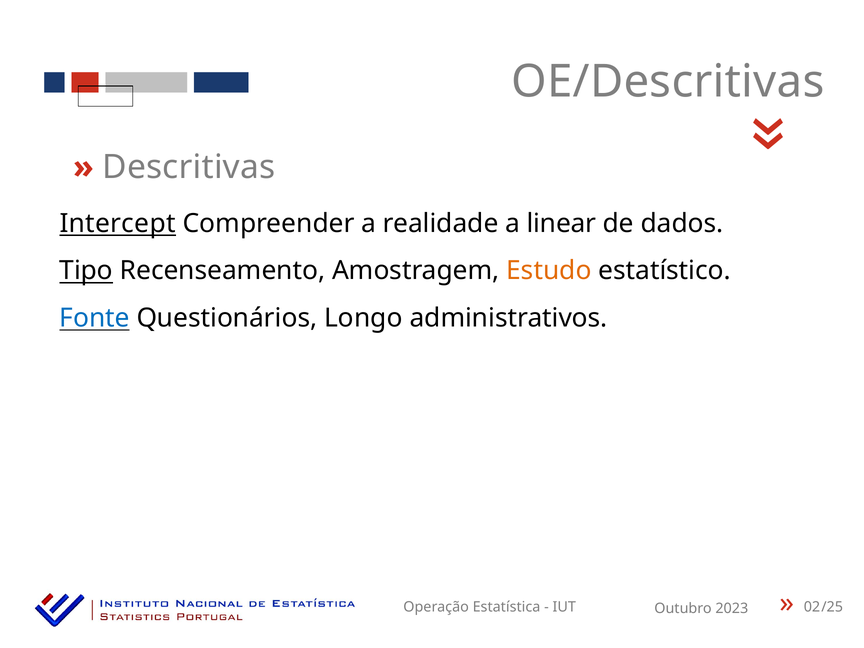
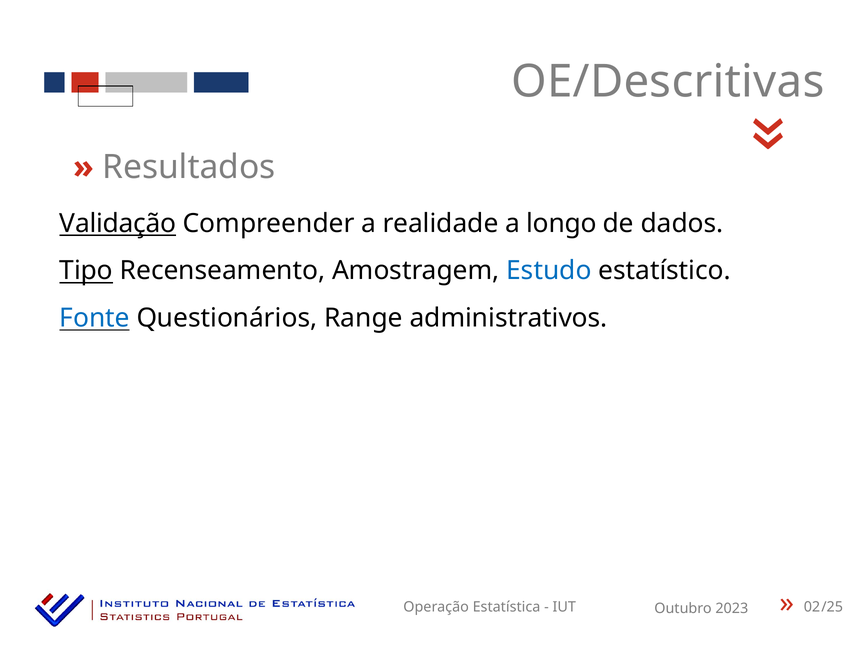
Descritivas: Descritivas -> Resultados (189, 167)
Intercept: Intercept -> Validação (118, 223)
linear: linear -> longo (561, 223)
Estudo colour: orange -> blue (549, 271)
Longo: Longo -> Range (363, 318)
